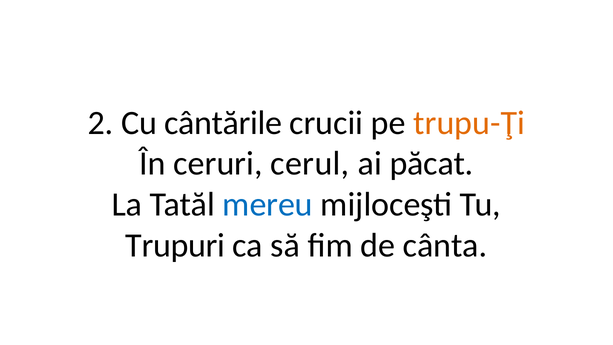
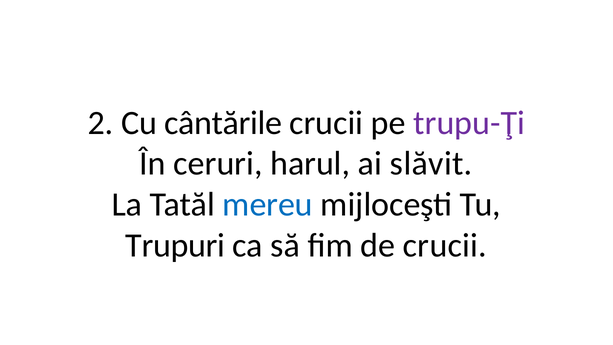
trupu-Ţi colour: orange -> purple (469, 123)
cerul: cerul -> harul (310, 164)
păcat: păcat -> slăvit (431, 164)
de cânta: cânta -> crucii (445, 245)
